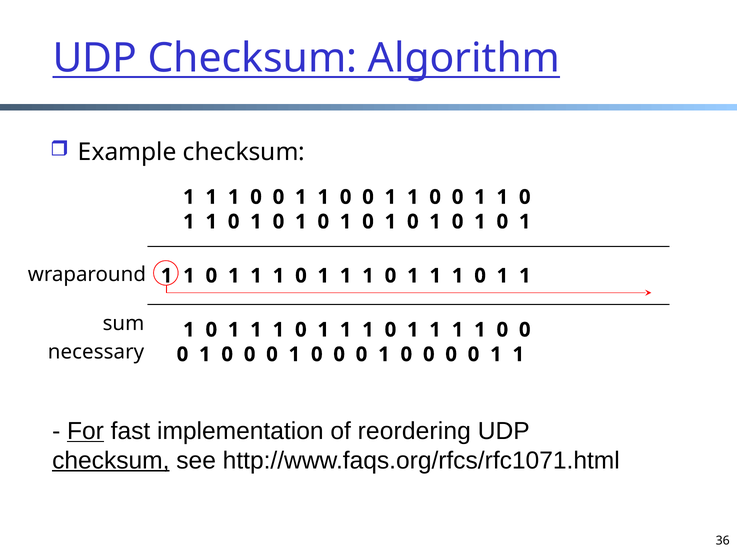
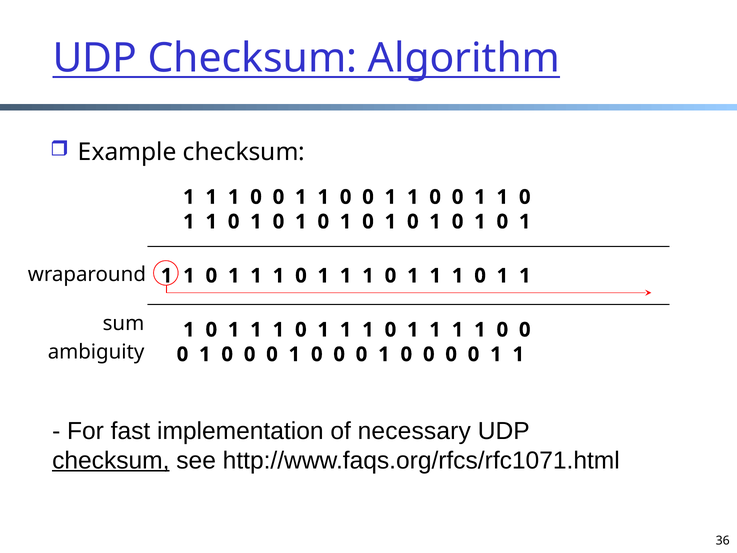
necessary: necessary -> ambiguity (96, 352)
For underline: present -> none (86, 431)
reordering: reordering -> necessary (414, 431)
